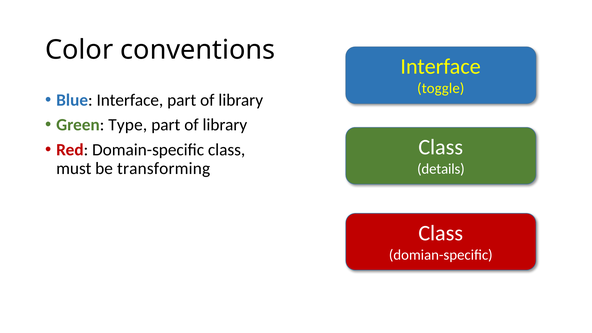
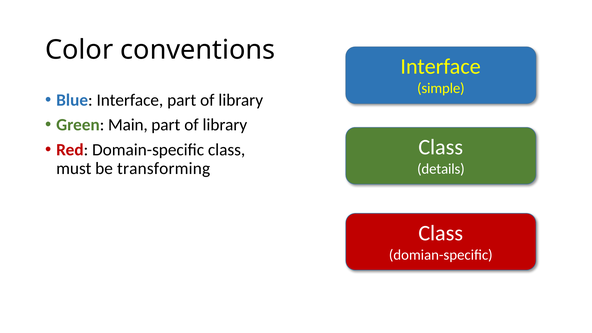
toggle: toggle -> simple (441, 88)
Type: Type -> Main (128, 125)
